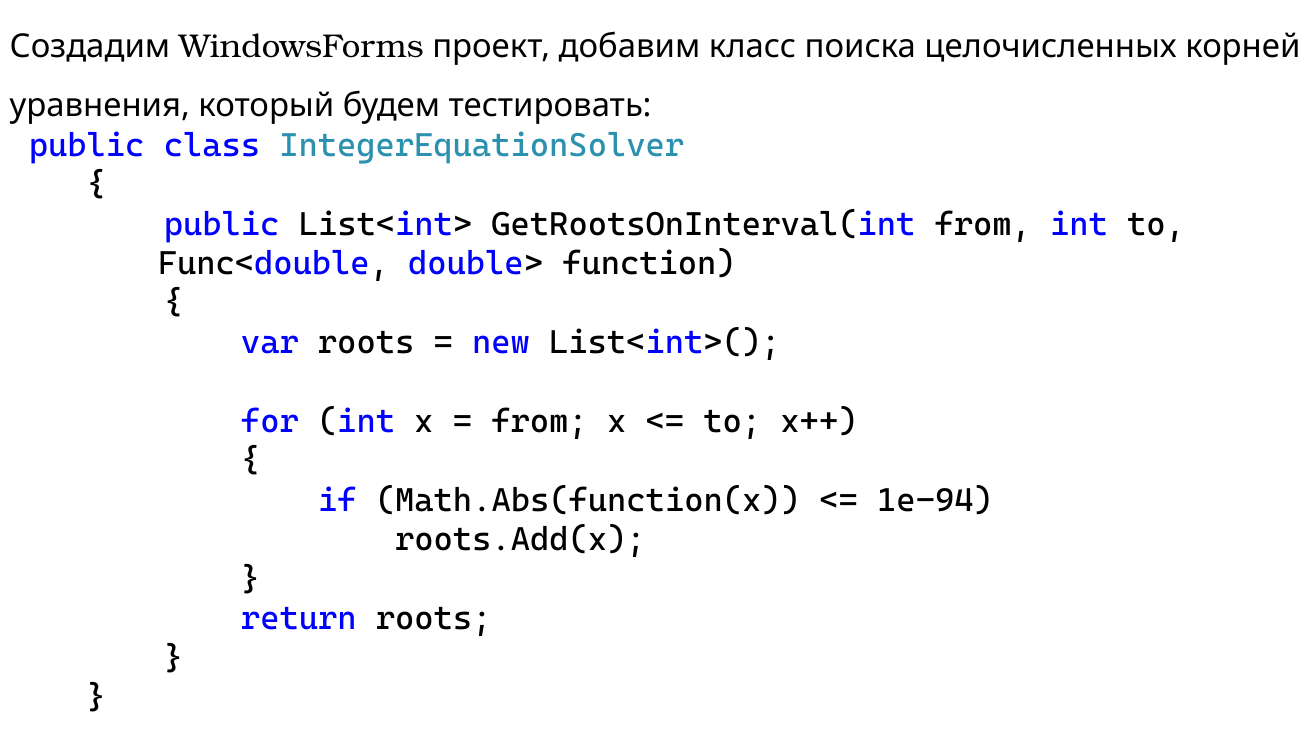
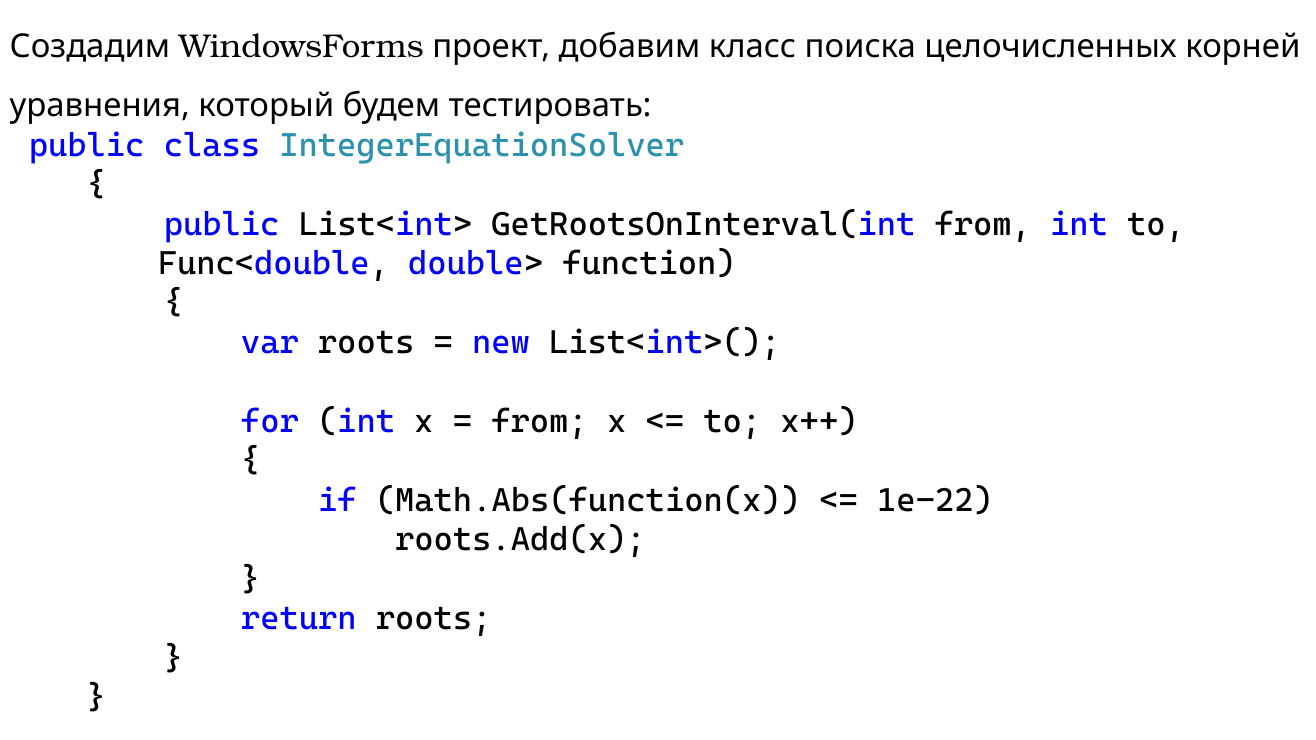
1e-94: 1e-94 -> 1e-22 (935, 501)
